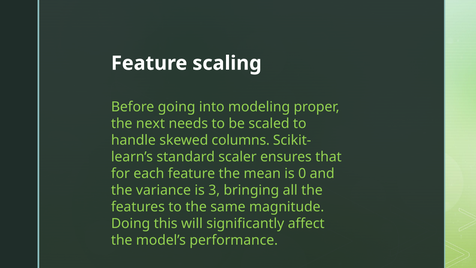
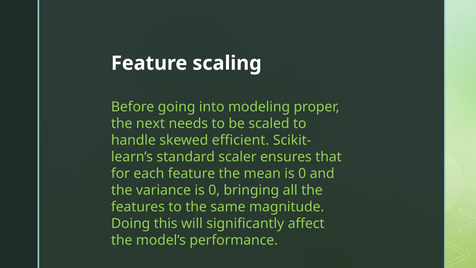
columns: columns -> efficient (241, 140)
variance is 3: 3 -> 0 (214, 190)
